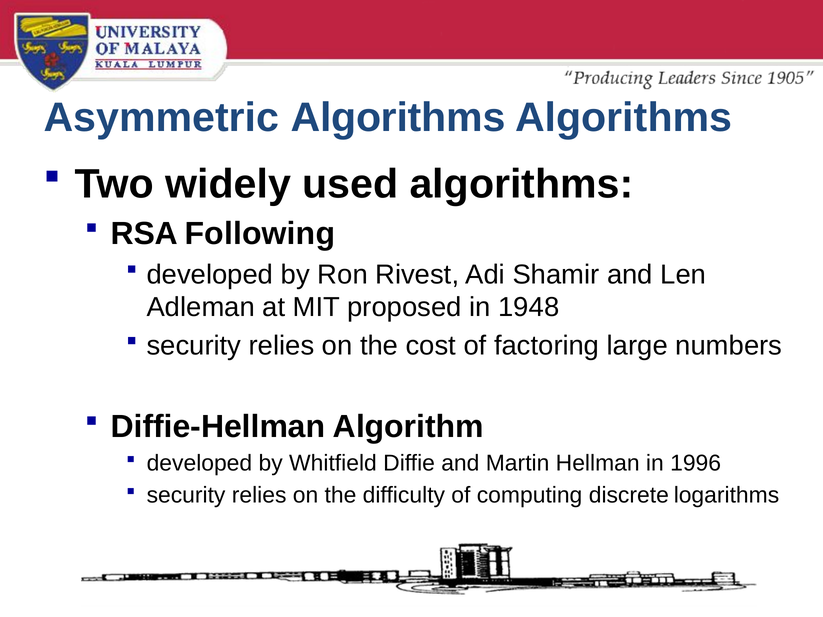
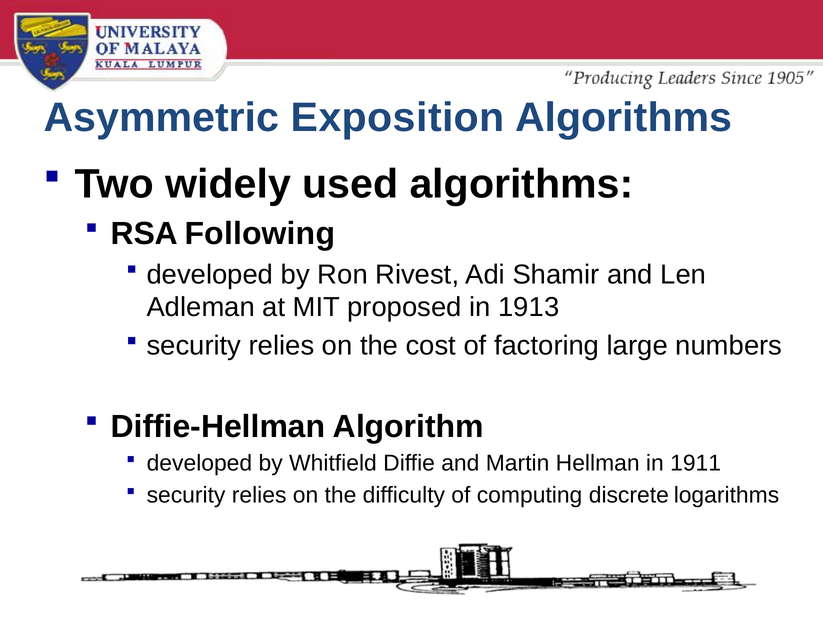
Asymmetric Algorithms: Algorithms -> Exposition (398, 118)
1948: 1948 -> 1913 (529, 308)
1996: 1996 -> 1911 (696, 464)
